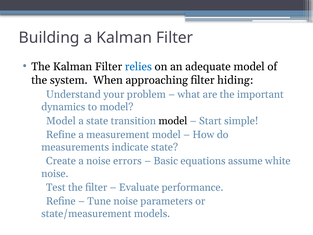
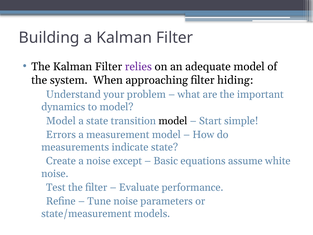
relies colour: blue -> purple (138, 66)
Refine: Refine -> Errors (61, 135)
errors: errors -> except (128, 161)
